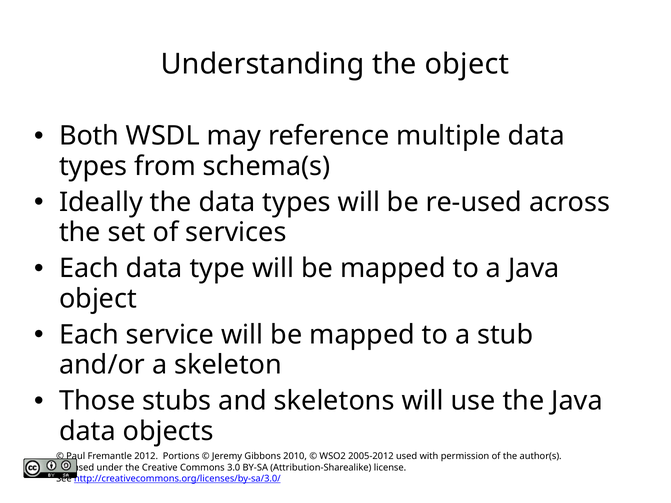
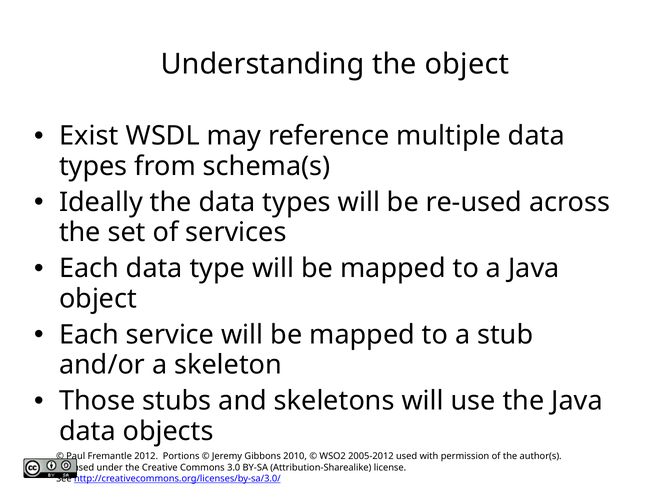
Both: Both -> Exist (89, 136)
